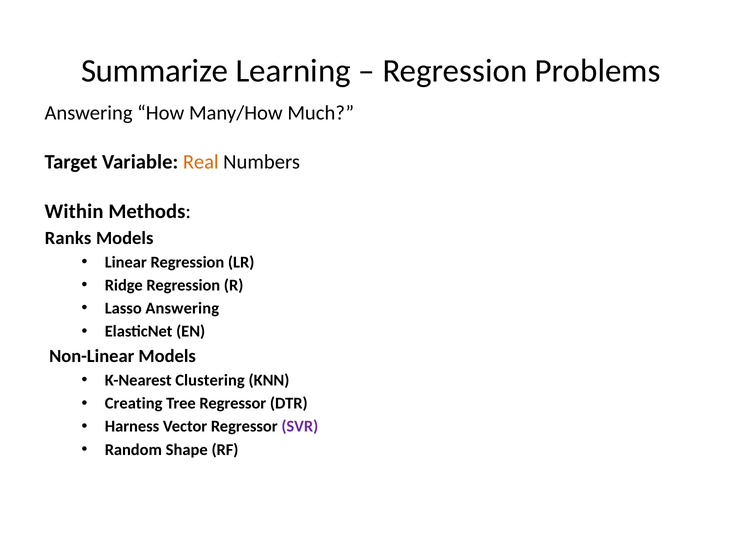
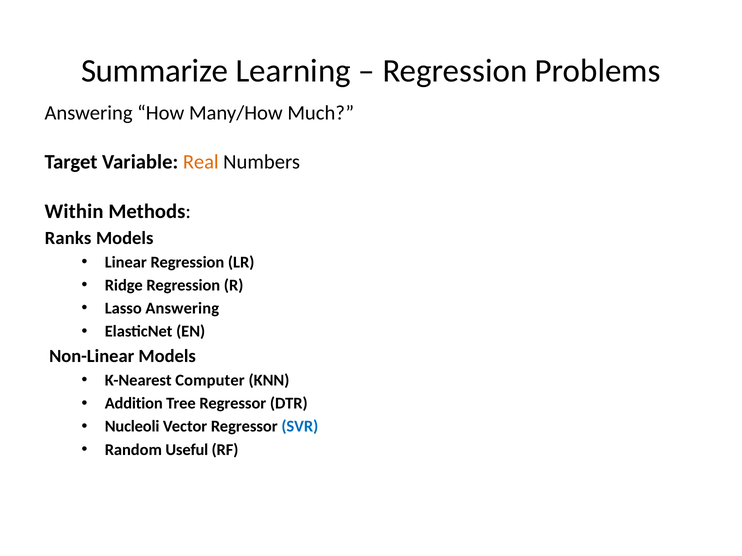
Clustering: Clustering -> Computer (210, 381)
Creating: Creating -> Addition (134, 404)
Harness: Harness -> Nucleoli (132, 427)
SVR colour: purple -> blue (300, 427)
Shape: Shape -> Useful (187, 450)
